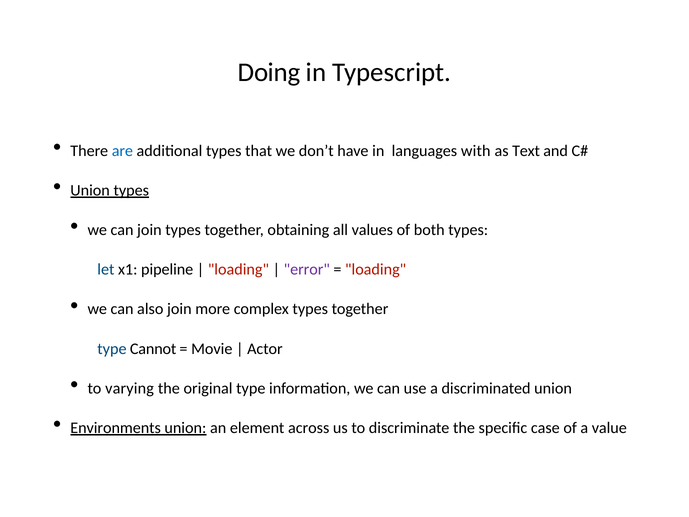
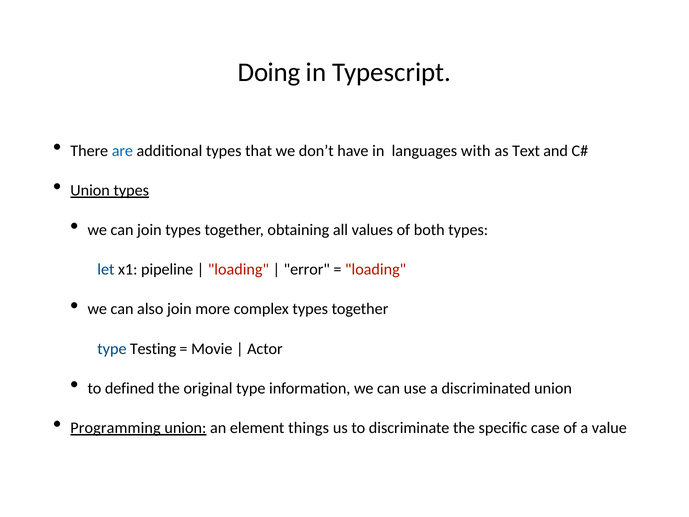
error colour: purple -> black (307, 269)
Cannot: Cannot -> Testing (153, 349)
varying: varying -> defined (130, 388)
Environments: Environments -> Programming (116, 428)
across: across -> things (309, 428)
